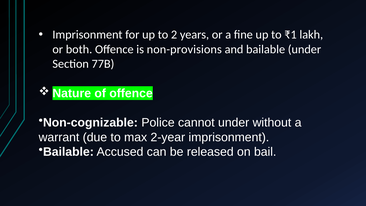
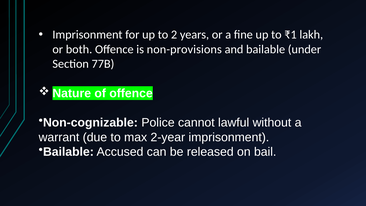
cannot under: under -> lawful (234, 123)
